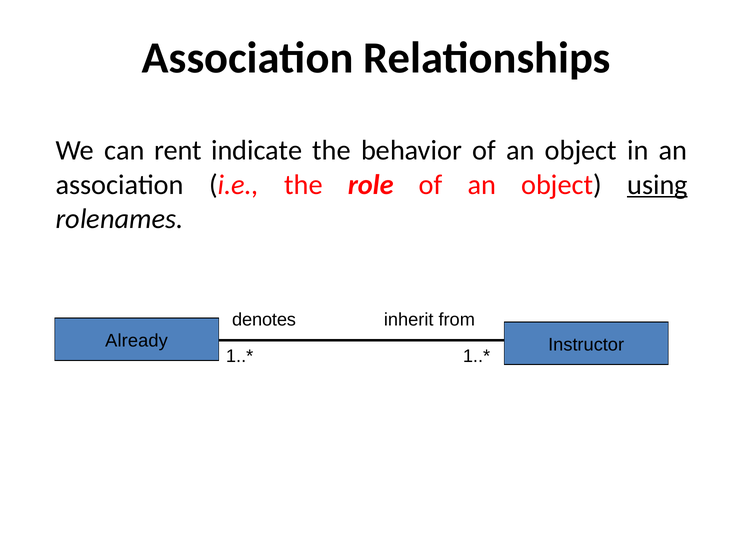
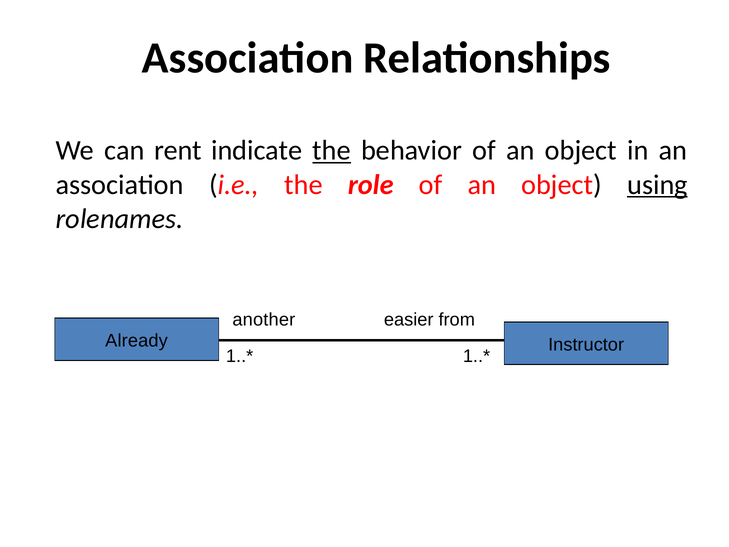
the underline: none -> present (332, 151)
denotes: denotes -> another (264, 320)
inherit: inherit -> easier (409, 320)
